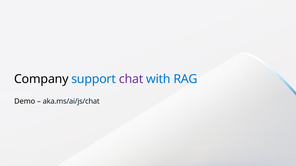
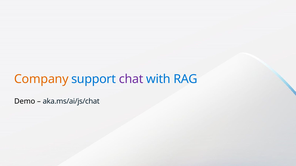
Company colour: black -> orange (41, 79)
